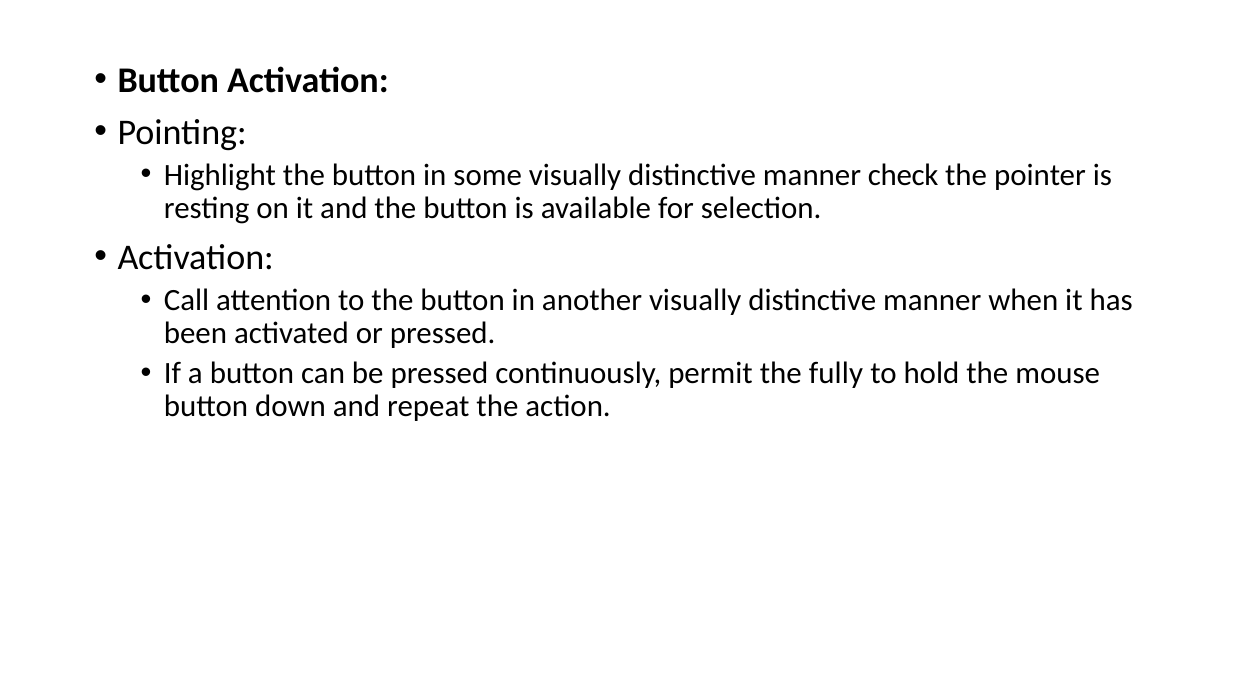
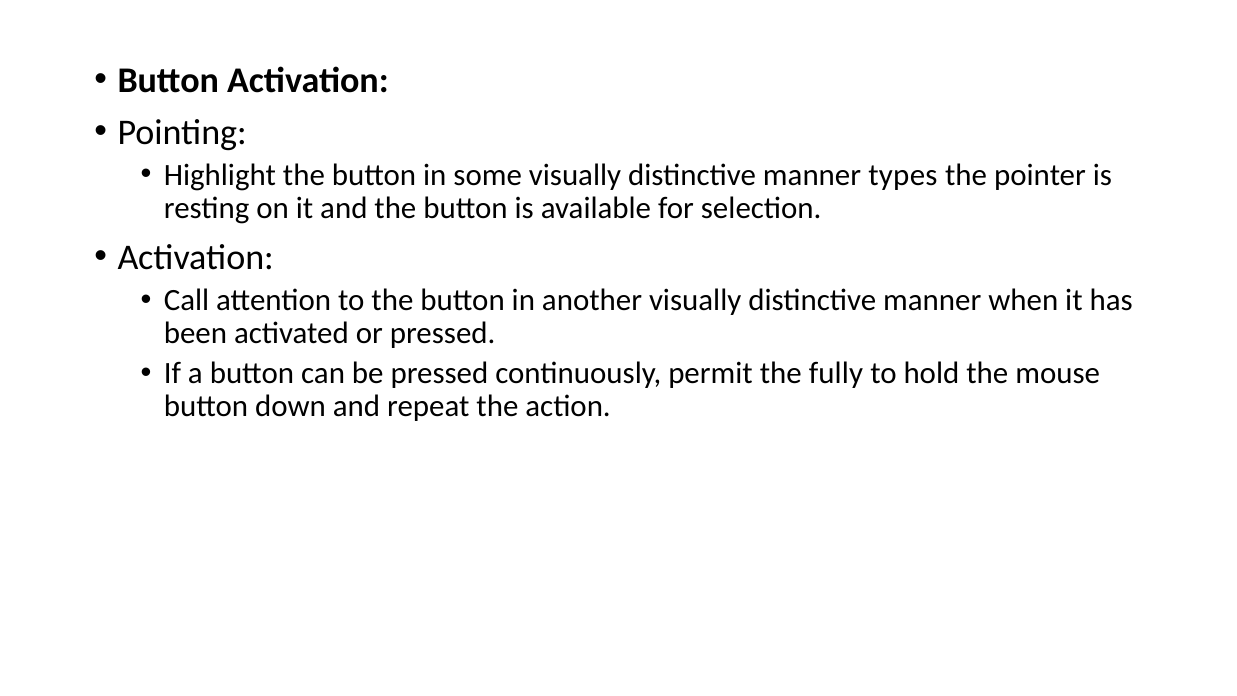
check: check -> types (903, 175)
